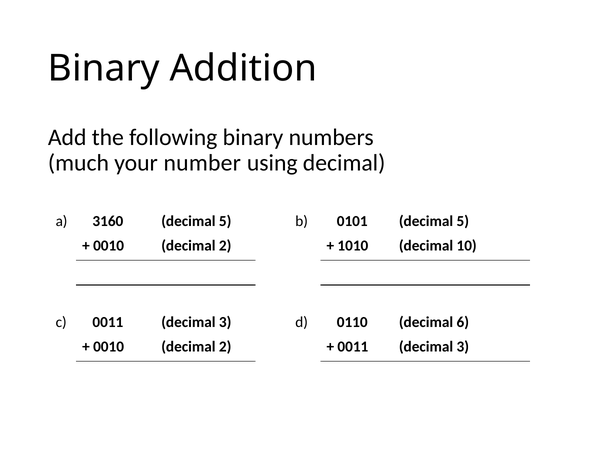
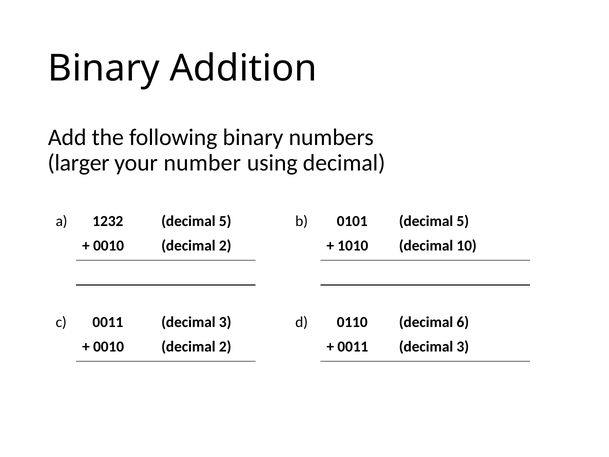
much: much -> larger (79, 163)
3160: 3160 -> 1232 (108, 221)
